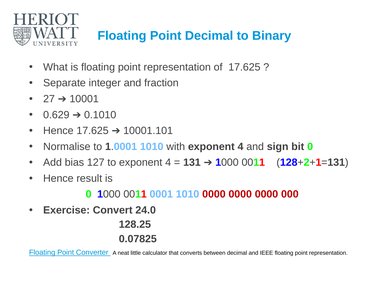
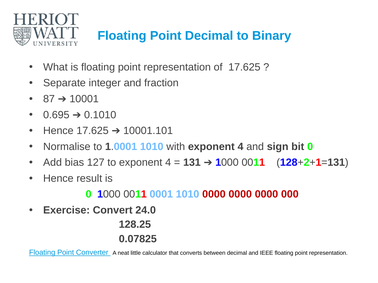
27: 27 -> 87 (49, 99)
0.629: 0.629 -> 0.695 (56, 115)
